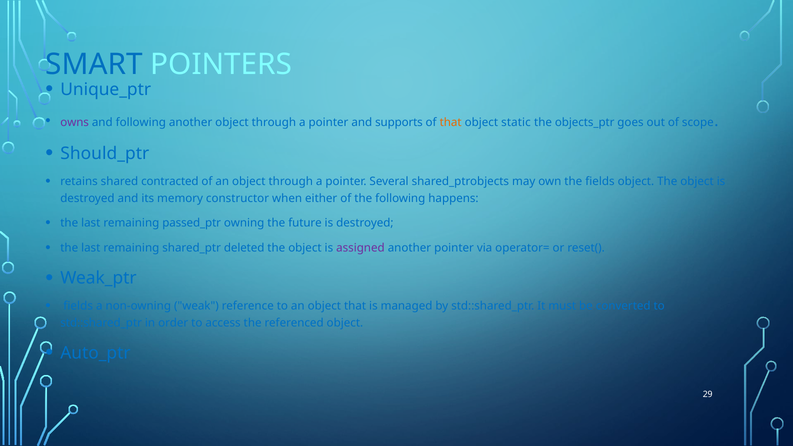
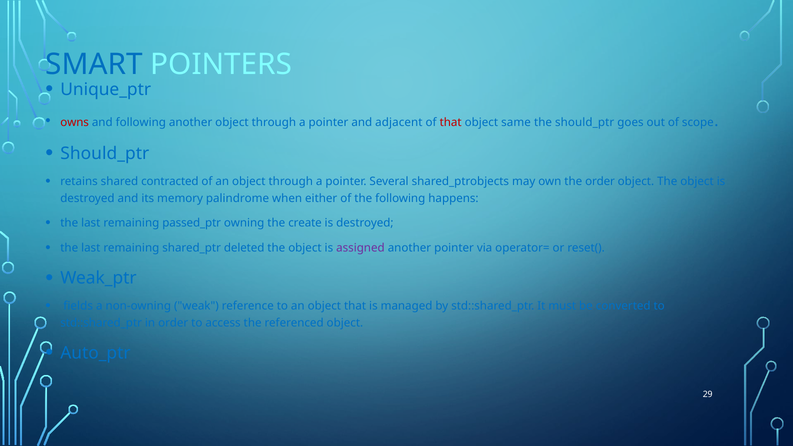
owns colour: purple -> red (75, 123)
supports: supports -> adjacent (399, 123)
that colour: orange -> red (451, 123)
static: static -> same (516, 123)
the objects_ptr: objects_ptr -> should_ptr (585, 123)
the fields: fields -> order (600, 182)
constructor: constructor -> palindrome (238, 198)
future: future -> create (305, 223)
